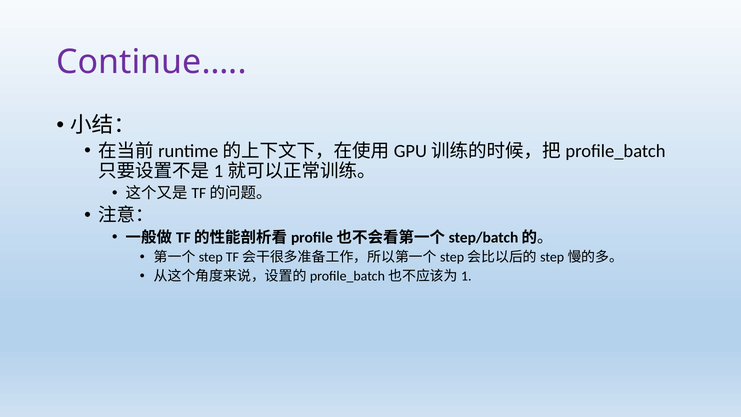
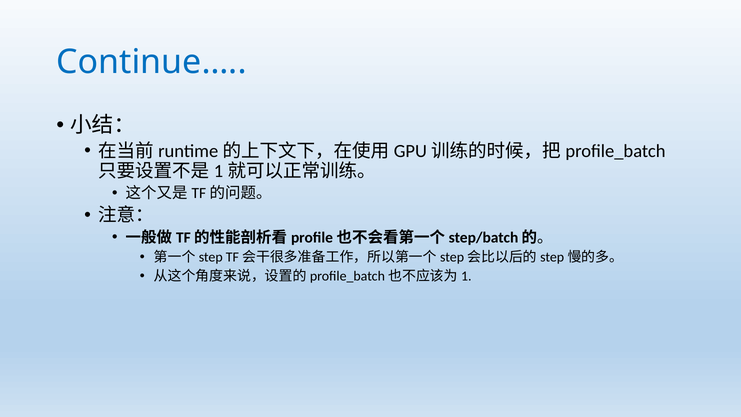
Continue… colour: purple -> blue (152, 62)
